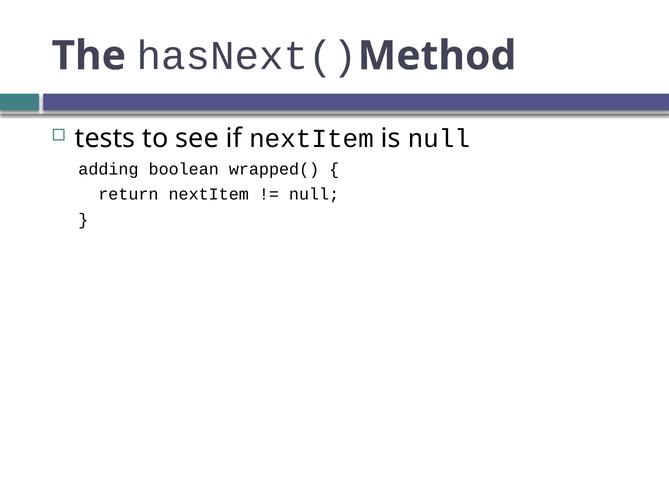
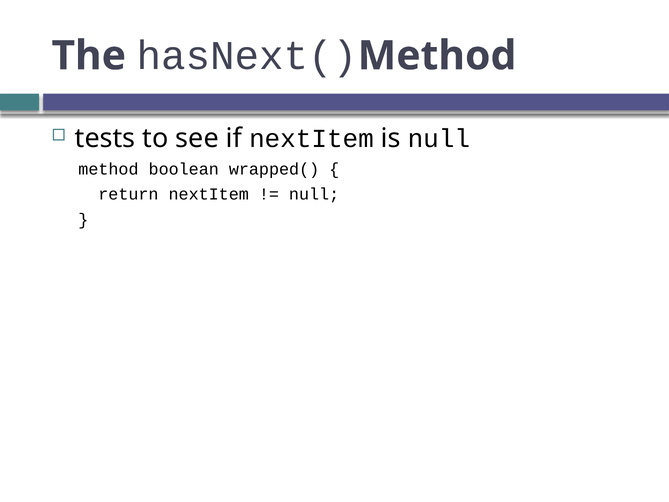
adding: adding -> method (108, 169)
